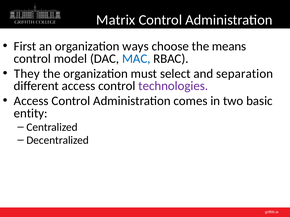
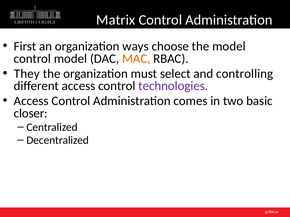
the means: means -> model (229, 46)
MAC colour: blue -> orange (136, 59)
separation: separation -> controlling (245, 74)
entity: entity -> closer (31, 113)
